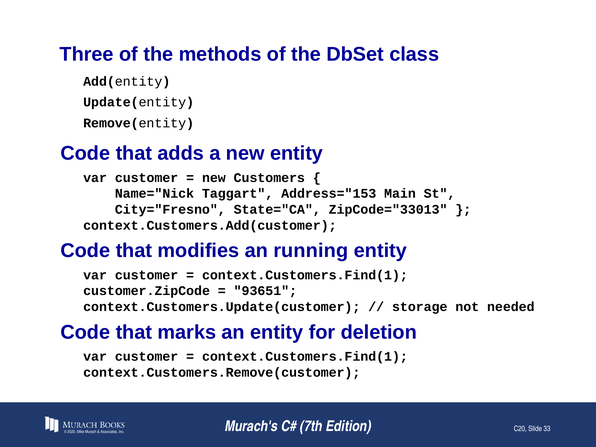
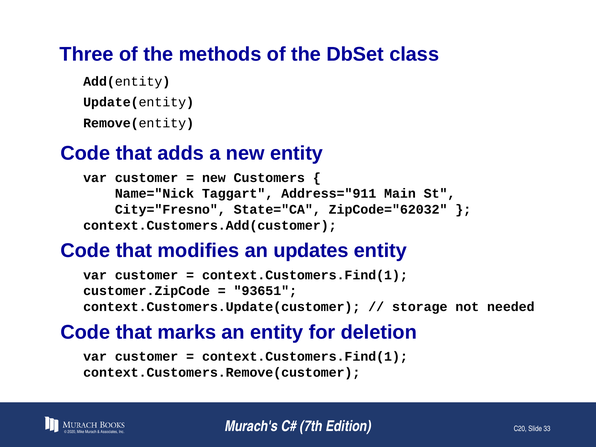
Address="153: Address="153 -> Address="911 (329, 194)
ZipCode="33013: ZipCode="33013 -> ZipCode="62032 (388, 210)
running: running -> updates (311, 251)
